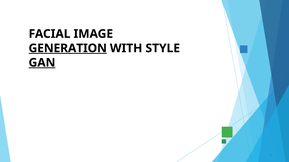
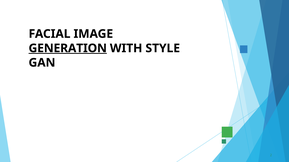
GAN underline: present -> none (42, 63)
